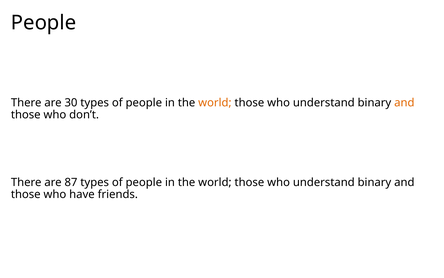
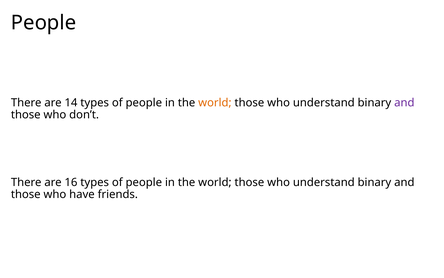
30: 30 -> 14 (71, 102)
and colour: orange -> purple (404, 102)
87: 87 -> 16 (71, 182)
